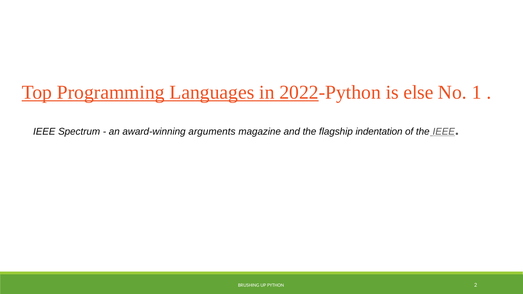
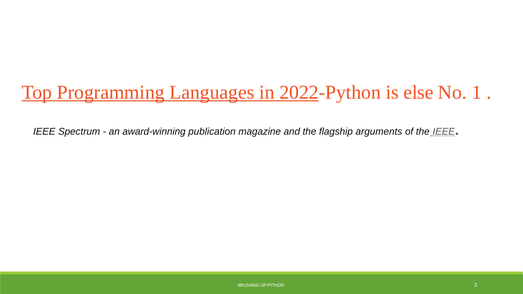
arguments: arguments -> publication (212, 132)
indentation: indentation -> arguments (379, 132)
